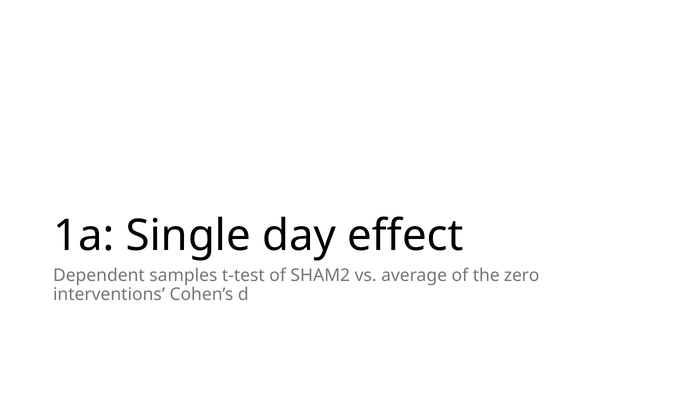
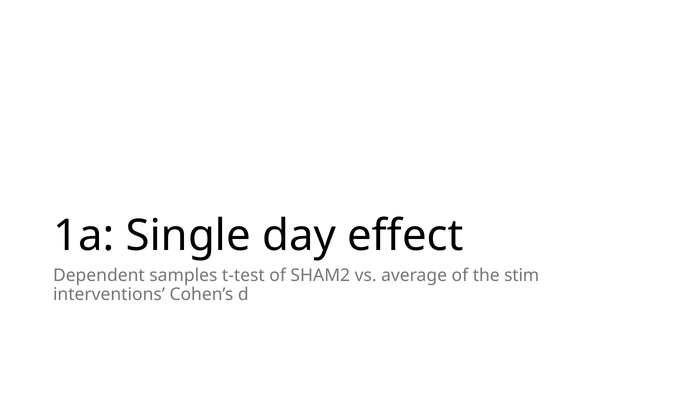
zero: zero -> stim (522, 275)
